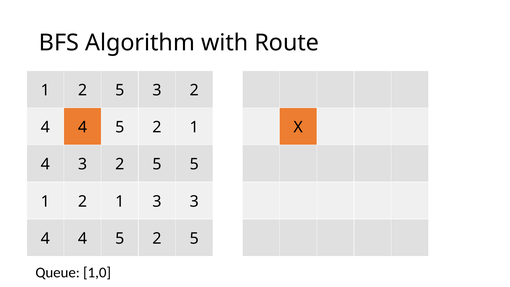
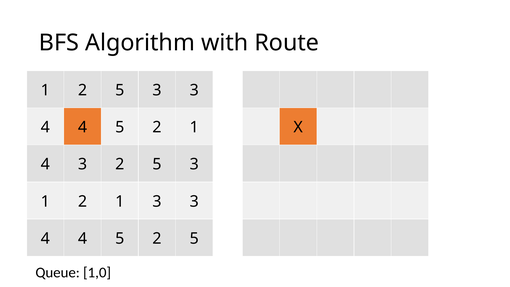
5 3 2: 2 -> 3 (194, 90)
3 2 5 5: 5 -> 3 (194, 164)
